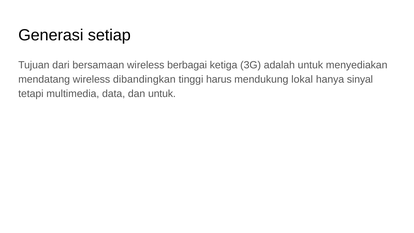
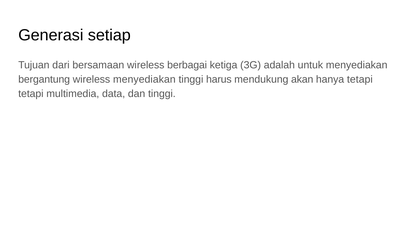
mendatang: mendatang -> bergantung (44, 79)
wireless dibandingkan: dibandingkan -> menyediakan (144, 79)
lokal: lokal -> akan (302, 79)
hanya sinyal: sinyal -> tetapi (360, 79)
dan untuk: untuk -> tinggi (162, 94)
